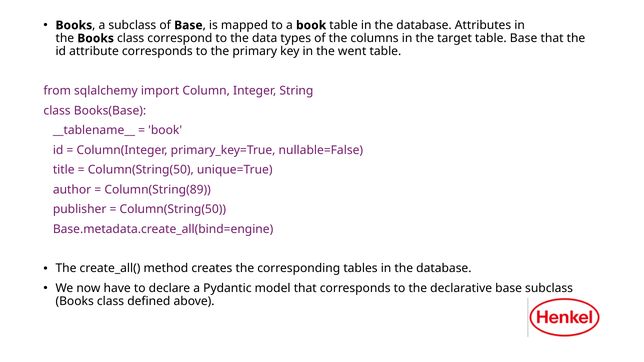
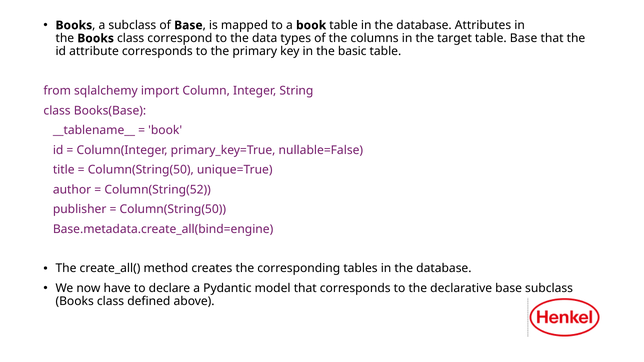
went: went -> basic (352, 51)
Column(String(89: Column(String(89 -> Column(String(52 (158, 190)
